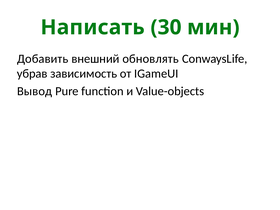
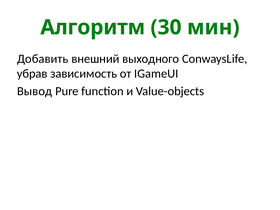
Написать: Написать -> Алгоритм (93, 27)
обновлять: обновлять -> выходного (151, 59)
